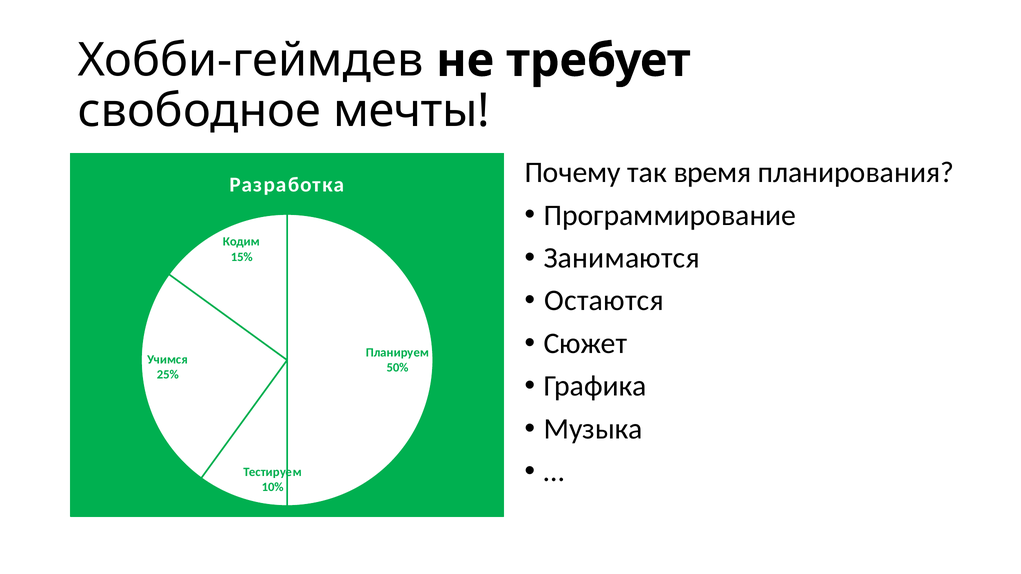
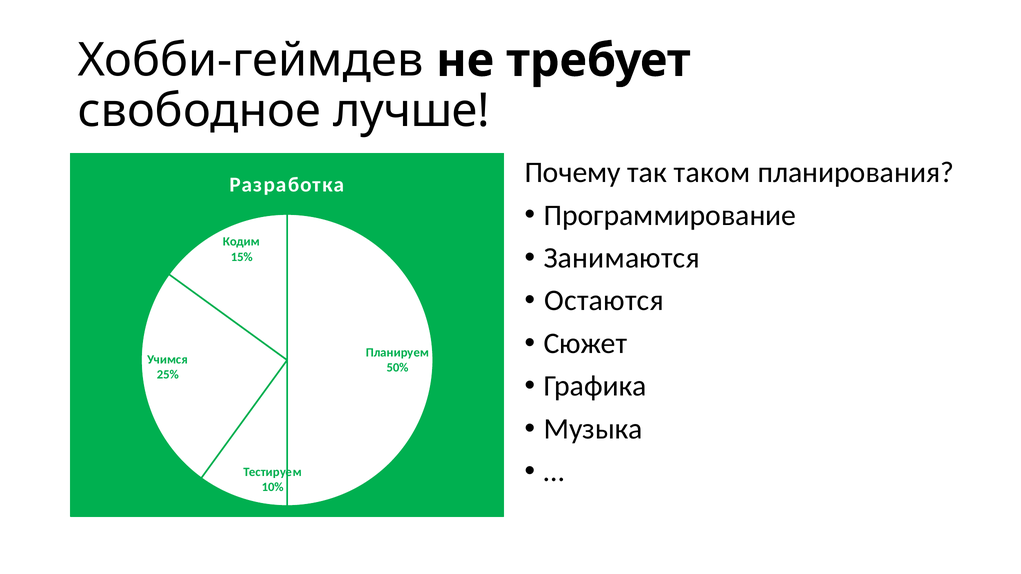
мечты: мечты -> лучше (412, 111)
время: время -> таком (712, 173)
